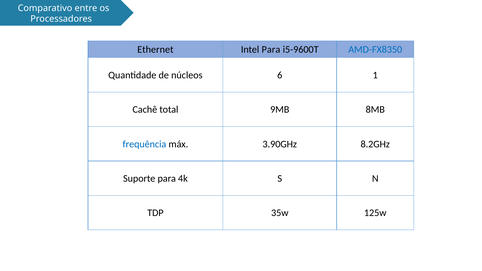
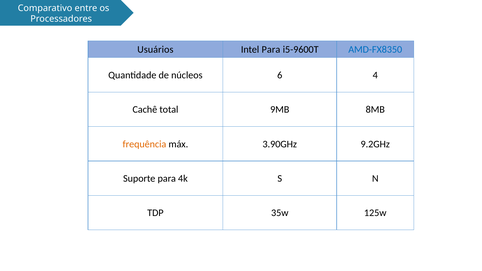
Ethernet: Ethernet -> Usuários (155, 50)
1: 1 -> 4 (375, 75)
frequência colour: blue -> orange (144, 144)
8.2GHz: 8.2GHz -> 9.2GHz (375, 144)
